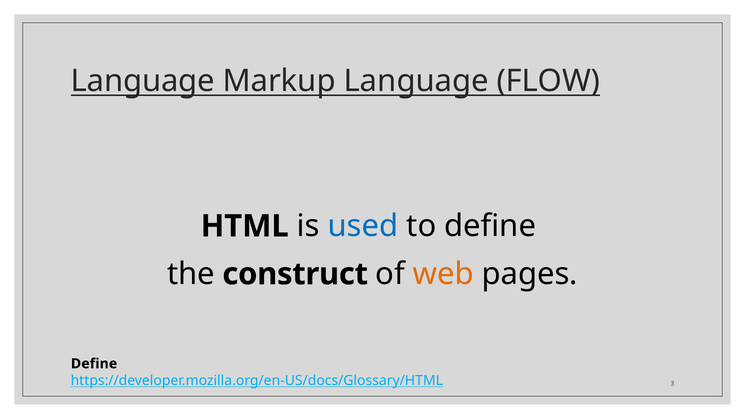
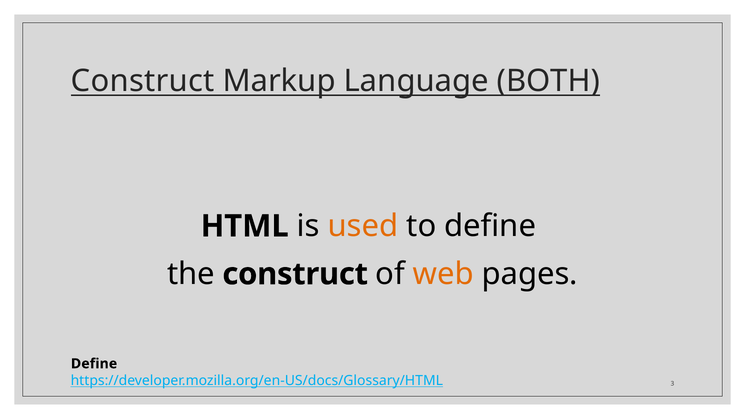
Language: Language -> Construct (143, 81)
FLOW: FLOW -> BOTH (548, 81)
used colour: blue -> orange (363, 226)
